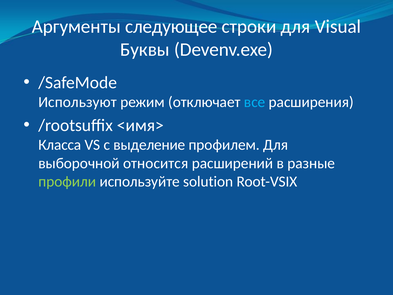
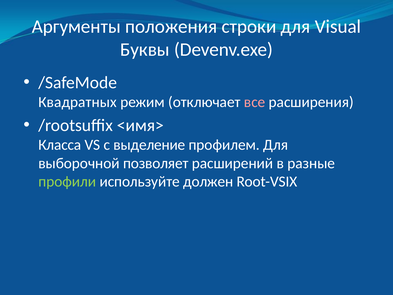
следующее: следующее -> положения (171, 27)
Используют: Используют -> Квадратных (78, 102)
все colour: light blue -> pink (255, 102)
относится: относится -> позволяет (156, 163)
solution: solution -> должен (208, 181)
